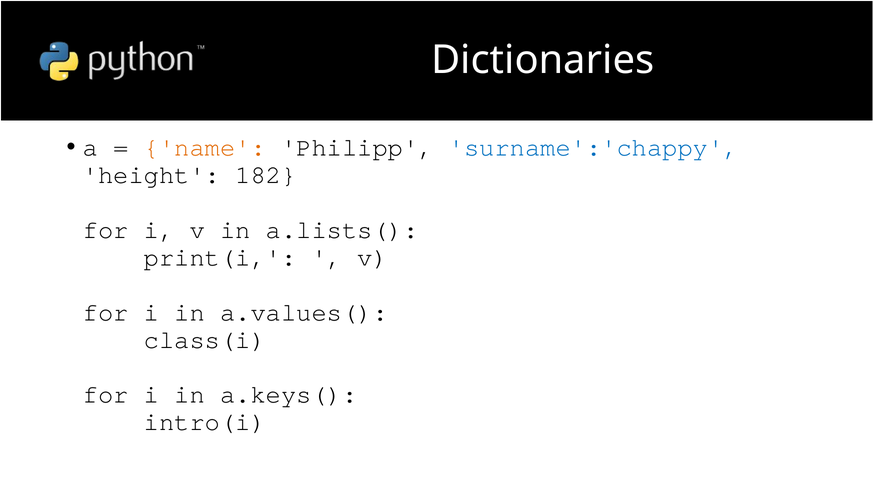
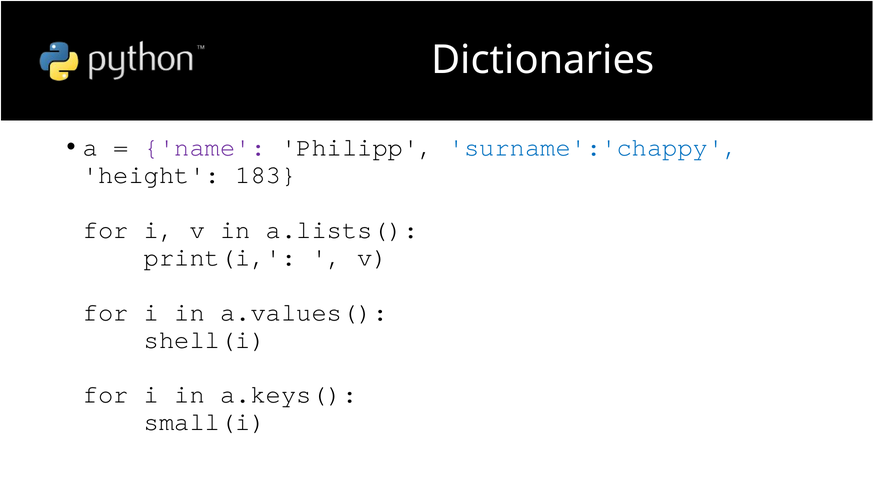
name colour: orange -> purple (205, 148)
182: 182 -> 183 (266, 175)
class(i: class(i -> shell(i (205, 340)
intro(i: intro(i -> small(i (205, 422)
